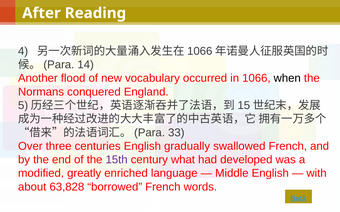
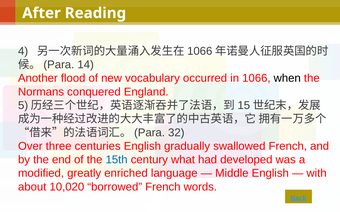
33: 33 -> 32 (176, 133)
15th colour: purple -> blue (117, 160)
63,828: 63,828 -> 10,020 (67, 187)
